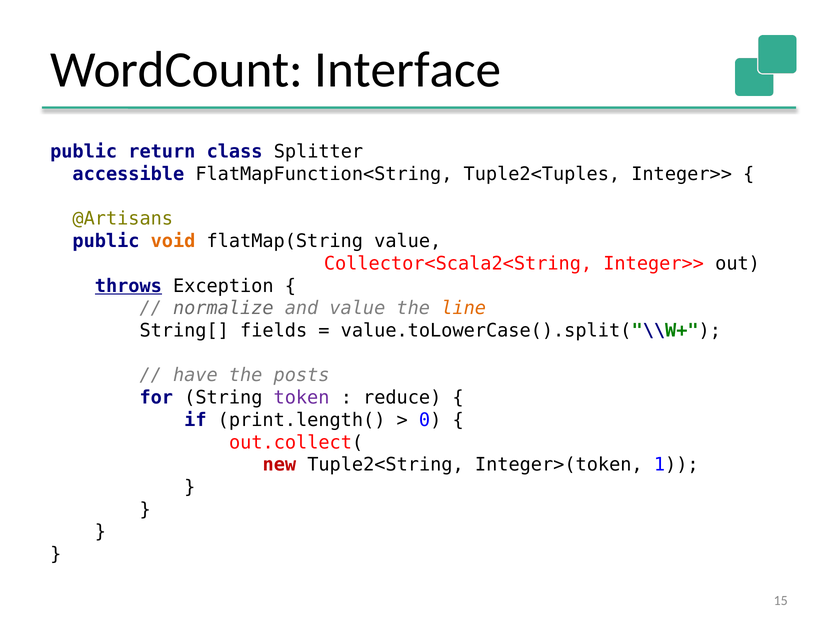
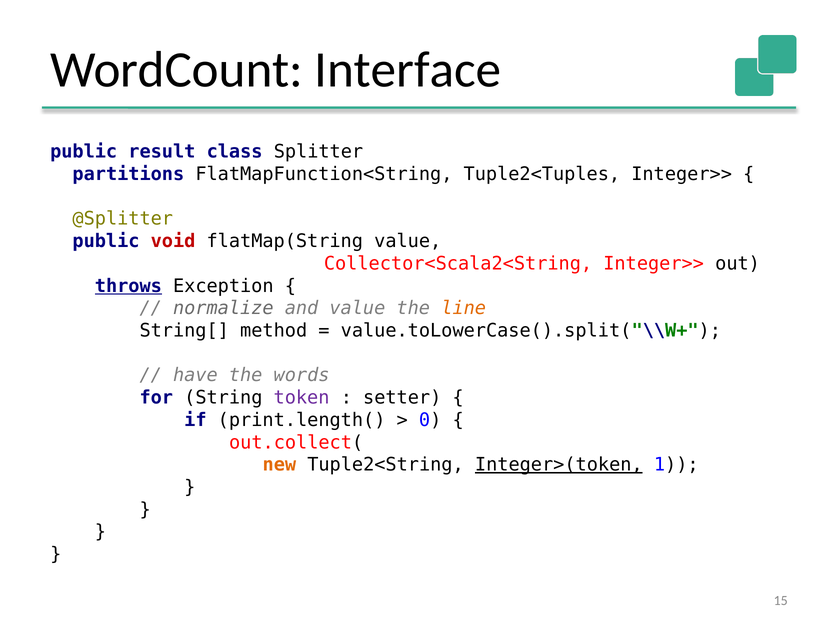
return: return -> result (162, 152)
accessible: accessible -> partitions (128, 174)
@Artisans: @Artisans -> @Splitter (123, 219)
void colour: orange -> red (173, 241)
fields: fields -> method (274, 330)
posts: posts -> words (302, 375)
reduce: reduce -> setter (402, 397)
new colour: red -> orange (279, 464)
Integer>(token underline: none -> present (559, 464)
